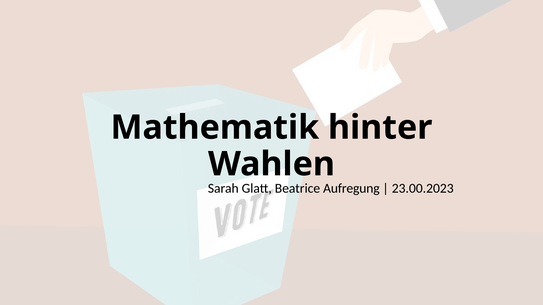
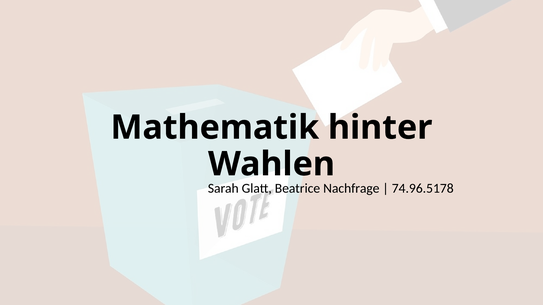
Aufregung: Aufregung -> Nachfrage (351, 189)
23.00.2023: 23.00.2023 -> 74.96.5178 (423, 189)
